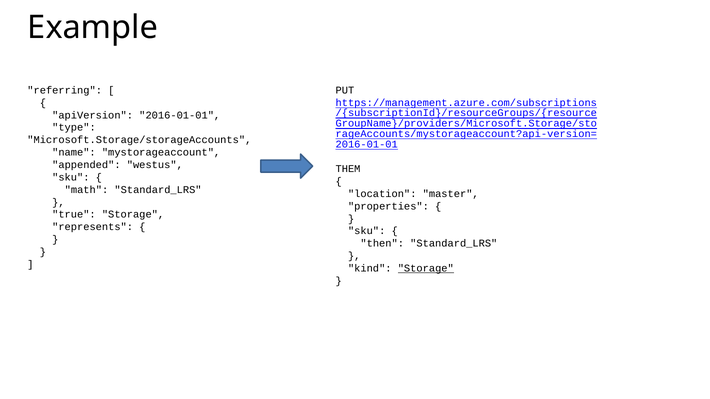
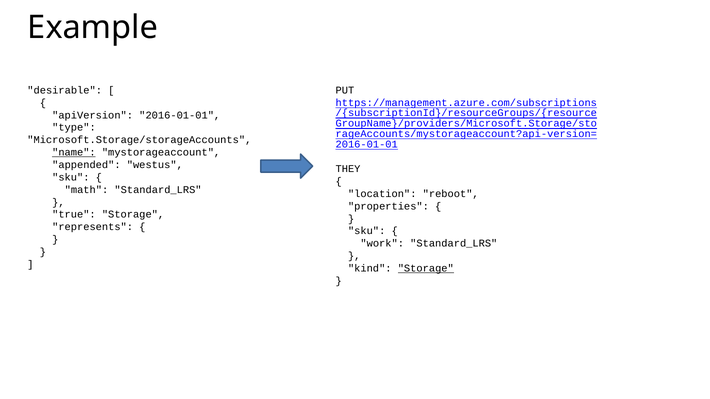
referring: referring -> desirable (65, 90)
name underline: none -> present (74, 153)
THEM: THEM -> THEY (348, 169)
master: master -> reboot (451, 194)
then: then -> work (382, 244)
